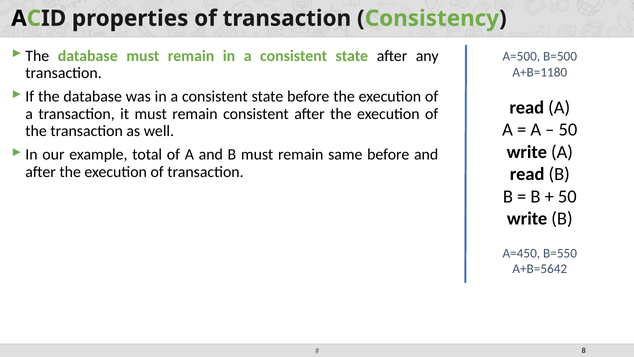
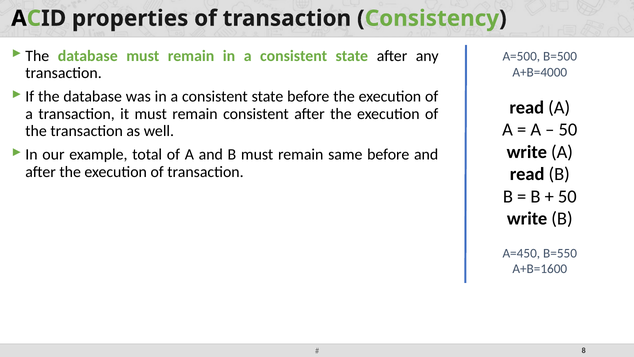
A+B=1180: A+B=1180 -> A+B=4000 (540, 72)
A+B=5642: A+B=5642 -> A+B=1600 (540, 269)
